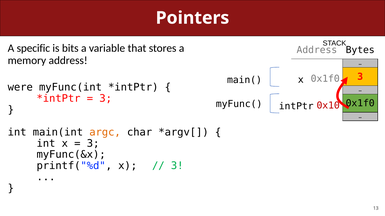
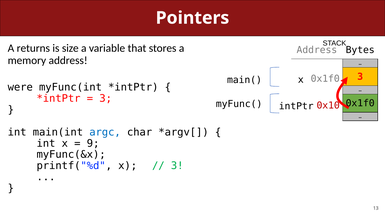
specific: specific -> returns (33, 48)
bits: bits -> size (70, 48)
argc colour: orange -> blue (105, 132)
3: 3 -> 9 (93, 144)
